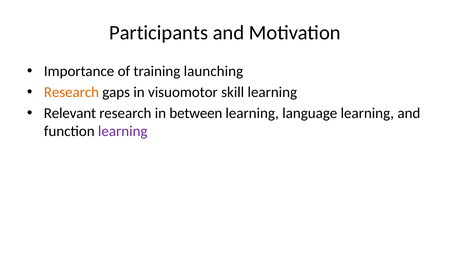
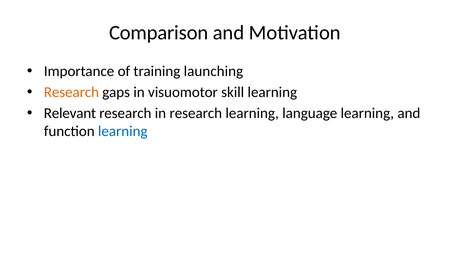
Participants: Participants -> Comparison (159, 33)
in between: between -> research (196, 113)
learning colour: purple -> blue (123, 131)
